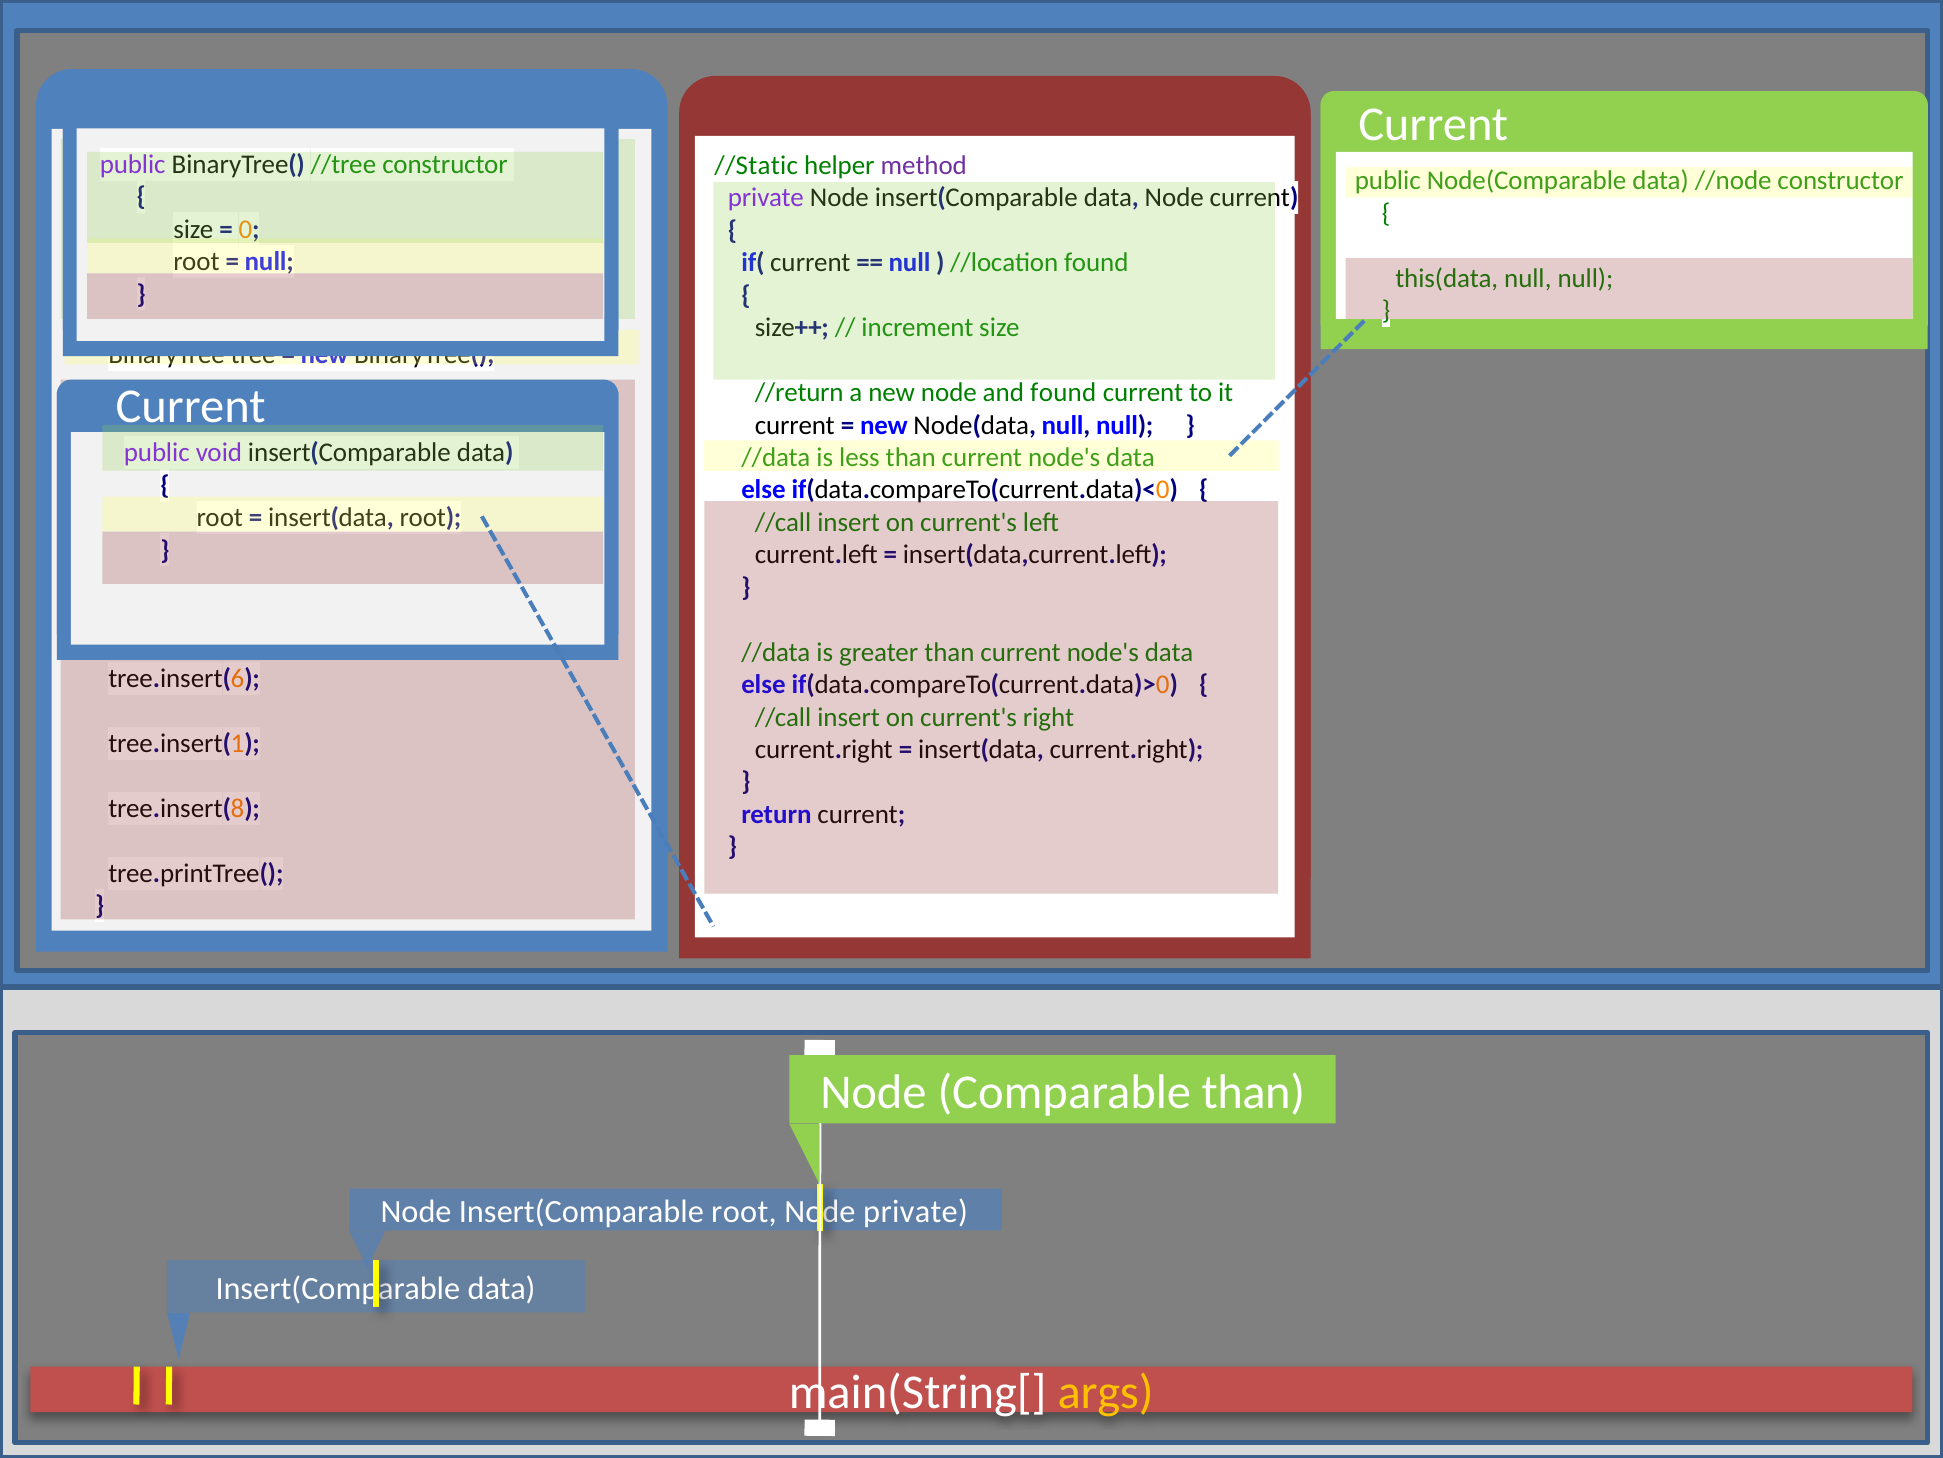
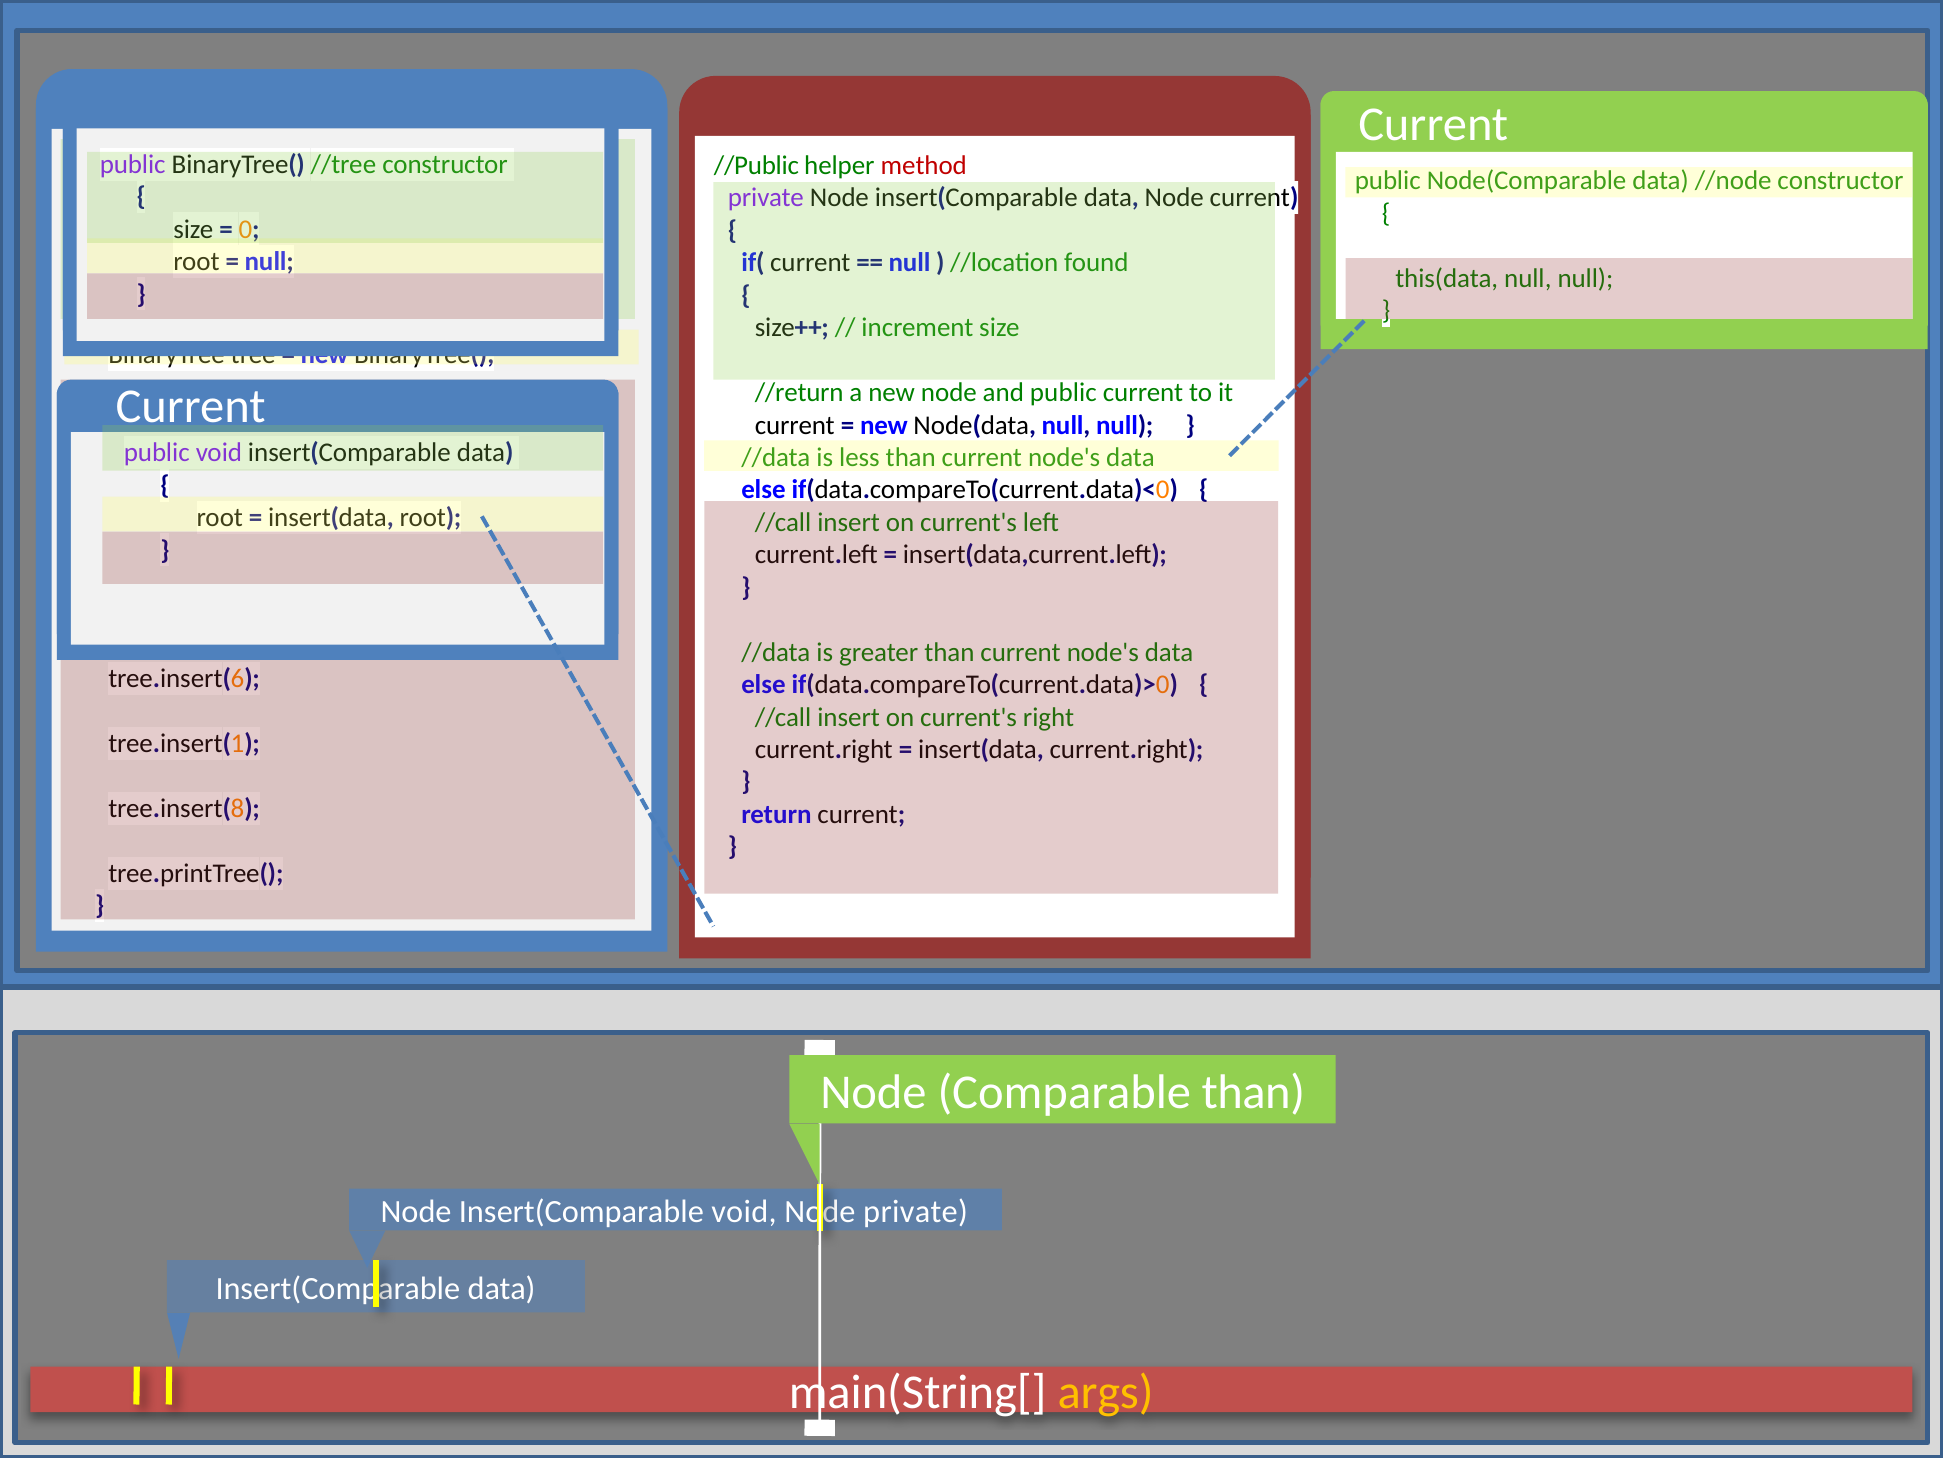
//Static: //Static -> //Public (756, 165)
method colour: purple -> red (924, 165)
and found: found -> public (1063, 392)
Insert(Comparable root: root -> void (744, 1211)
